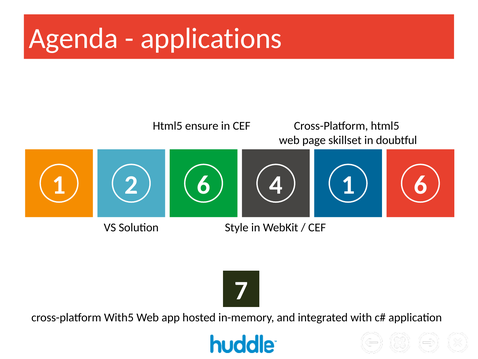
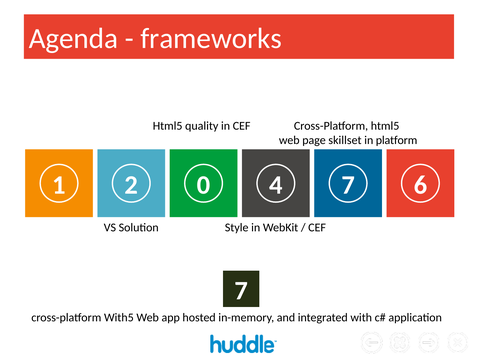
applications: applications -> frameworks (211, 39)
ensure: ensure -> quality (202, 126)
doubtful: doubtful -> platform (397, 140)
2 6: 6 -> 0 (204, 185)
4 1: 1 -> 7 (348, 185)
